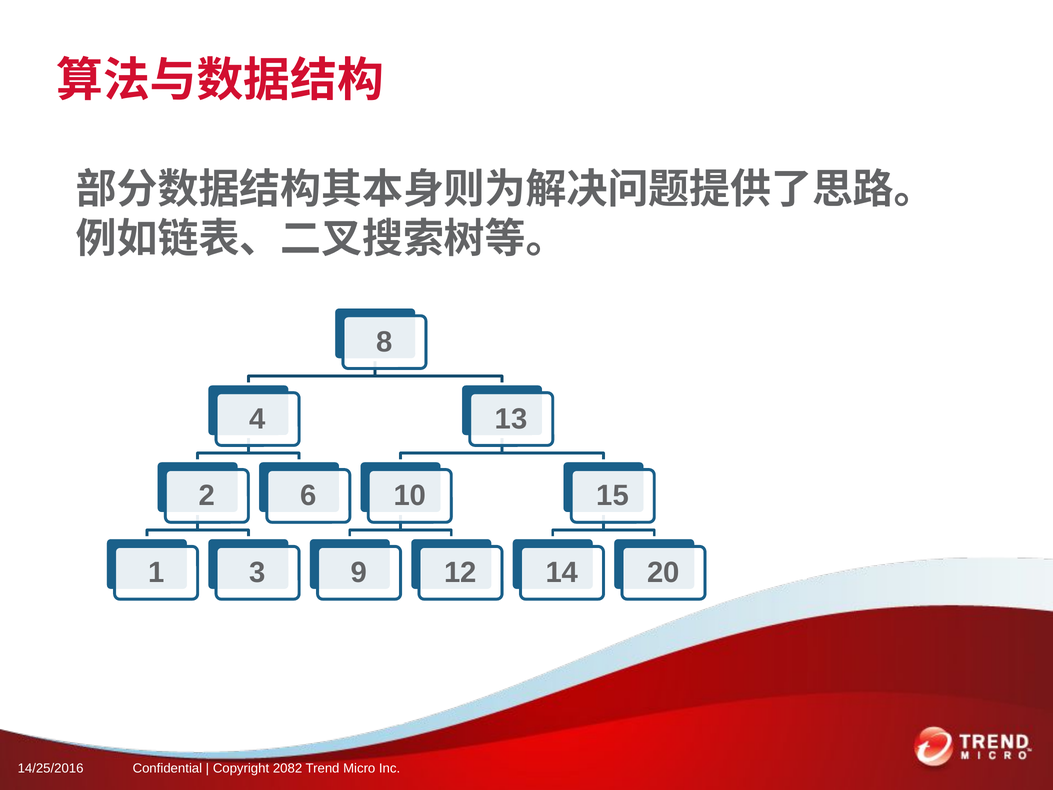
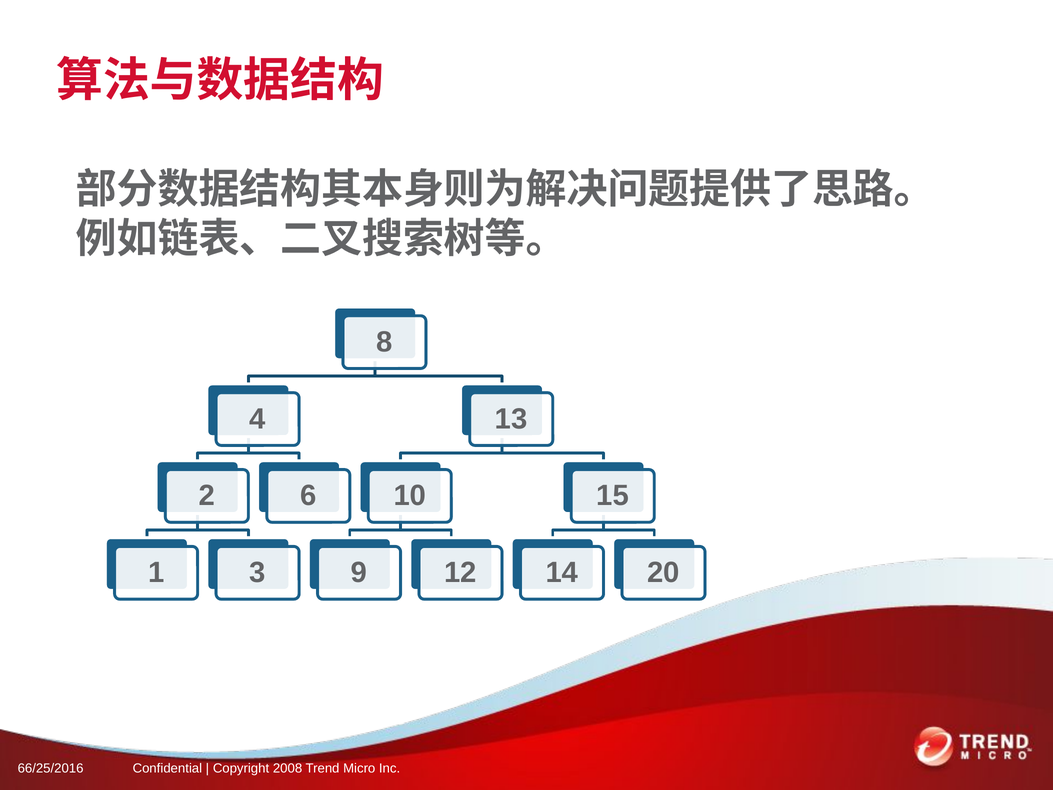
14/25/2016: 14/25/2016 -> 66/25/2016 (51, 768)
2082: 2082 -> 2008 (288, 768)
